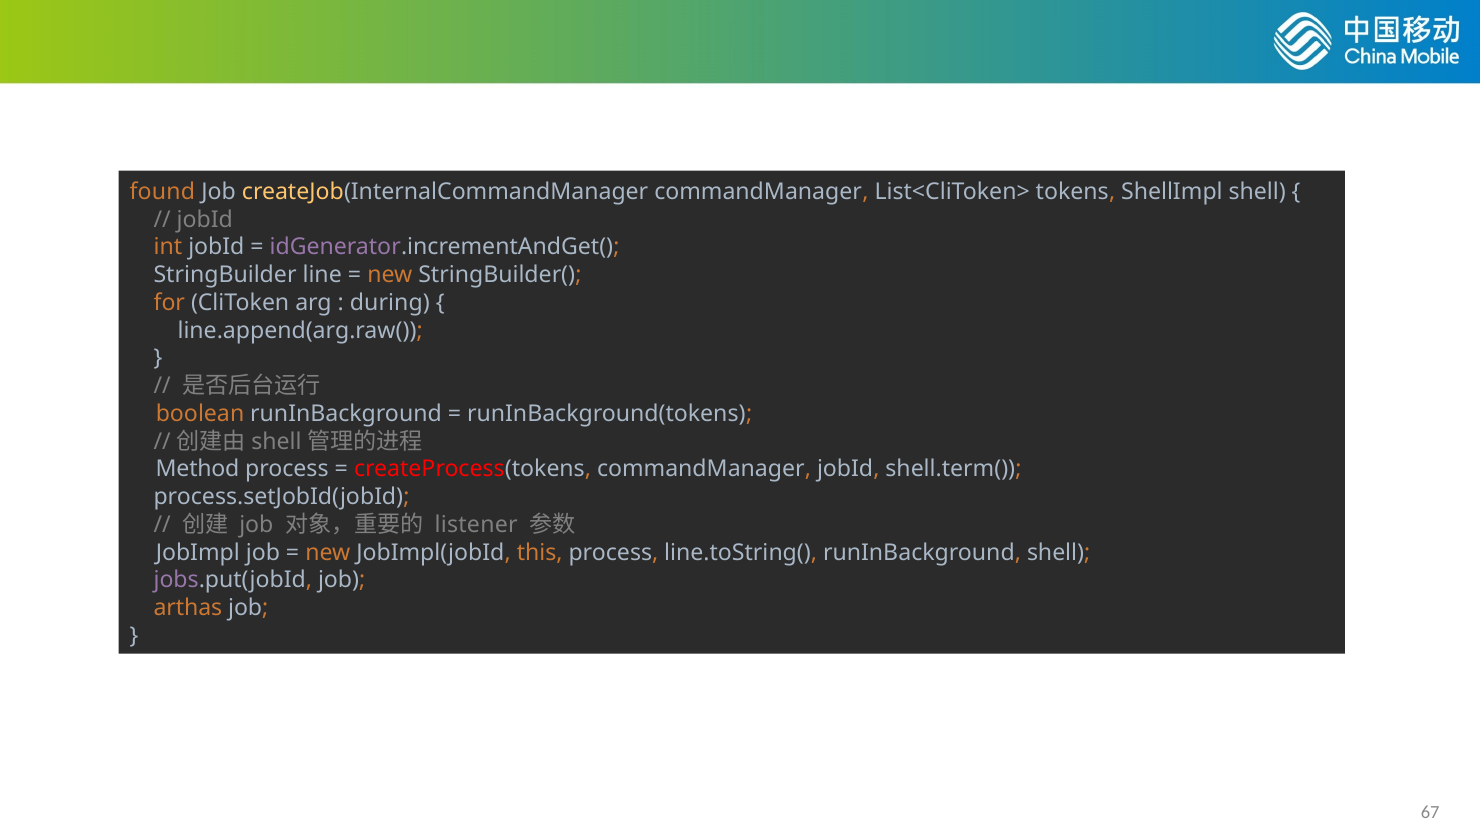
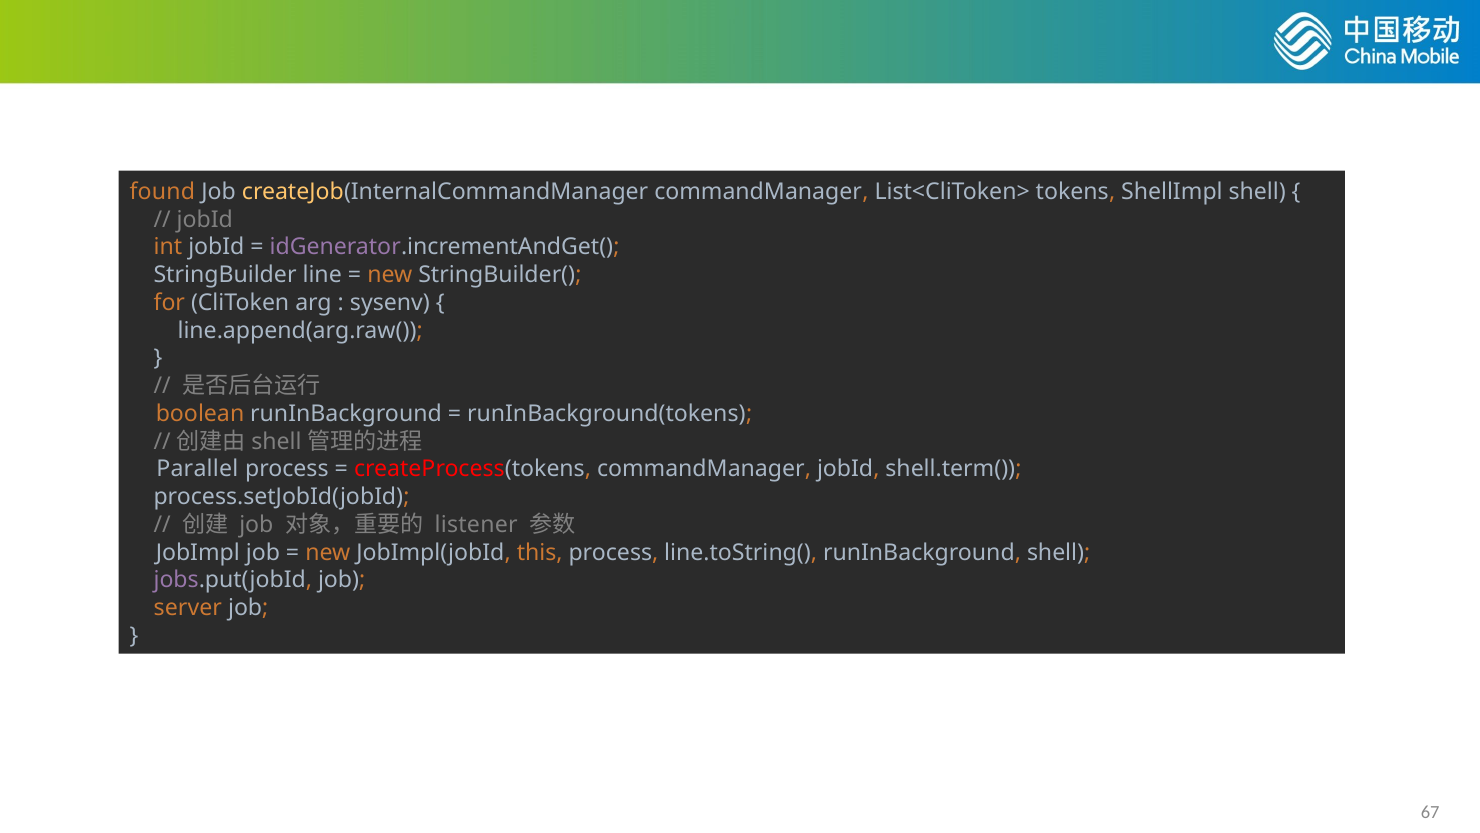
during: during -> sysenv (390, 303)
Method: Method -> Parallel (197, 469)
arthas: arthas -> server (188, 608)
